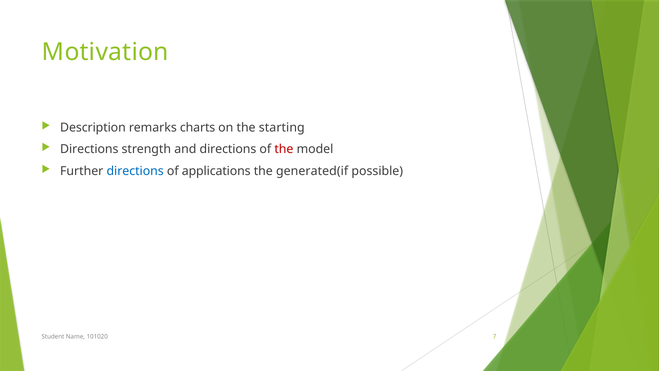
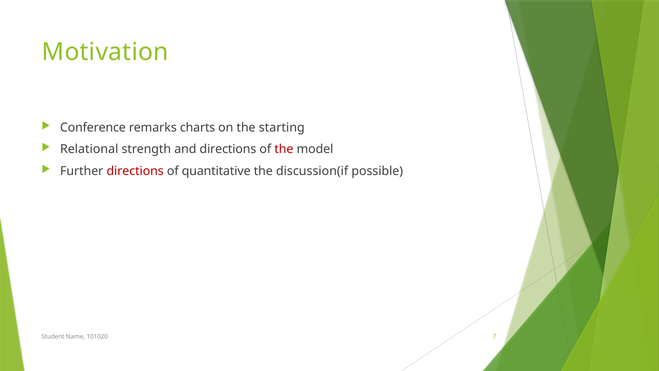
Description: Description -> Conference (93, 128)
Directions: Directions -> Relational (89, 149)
directions colour: blue -> red (135, 171)
applications: applications -> quantitative (216, 171)
generated(if: generated(if -> discussion(if (312, 171)
